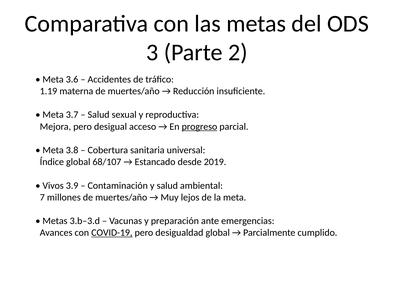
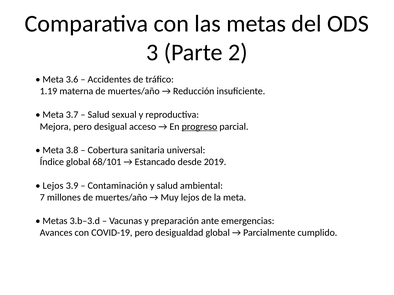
68/107: 68/107 -> 68/101 (107, 162)
Vivos: Vivos -> Lejos (53, 186)
COVID-19 underline: present -> none (112, 233)
